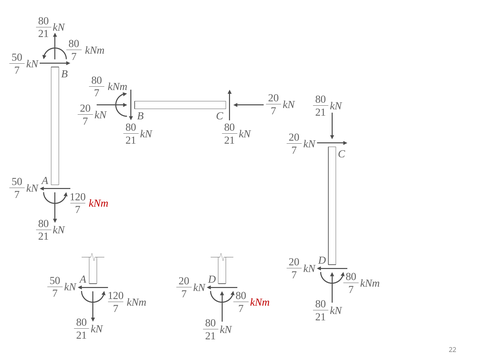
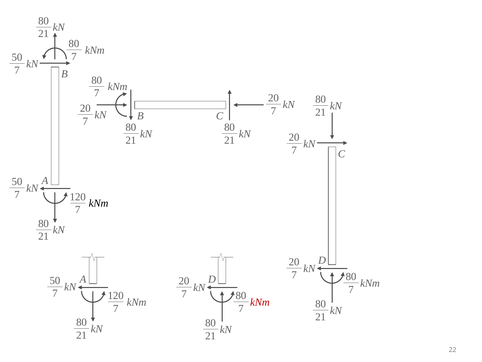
kNm colour: red -> black (99, 203)
